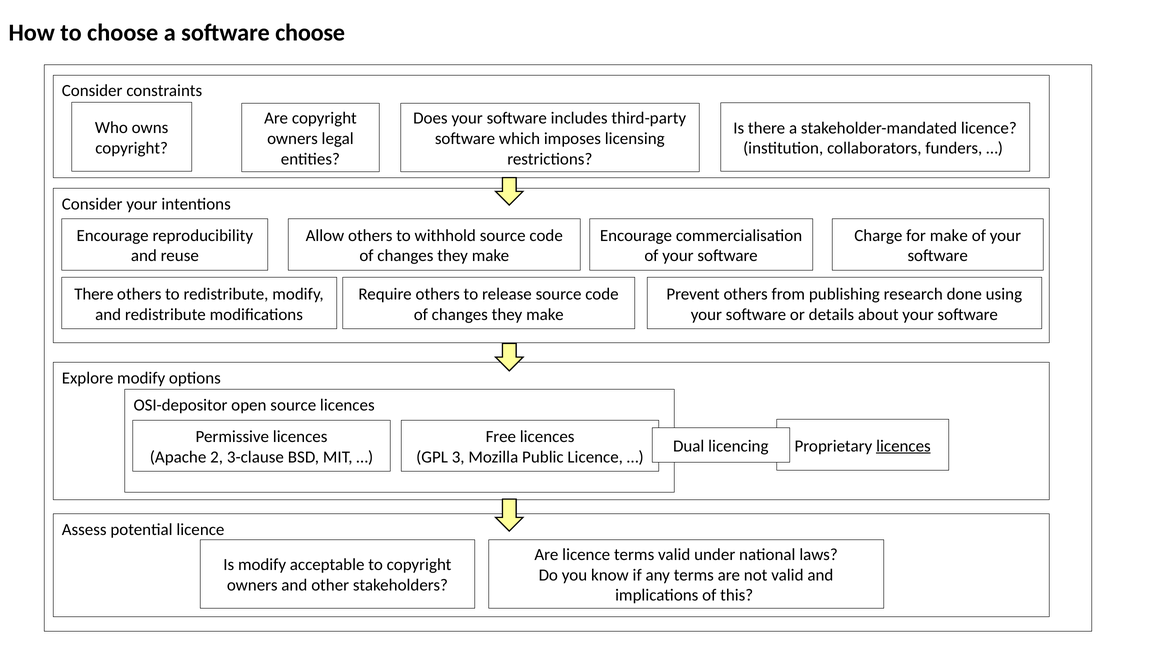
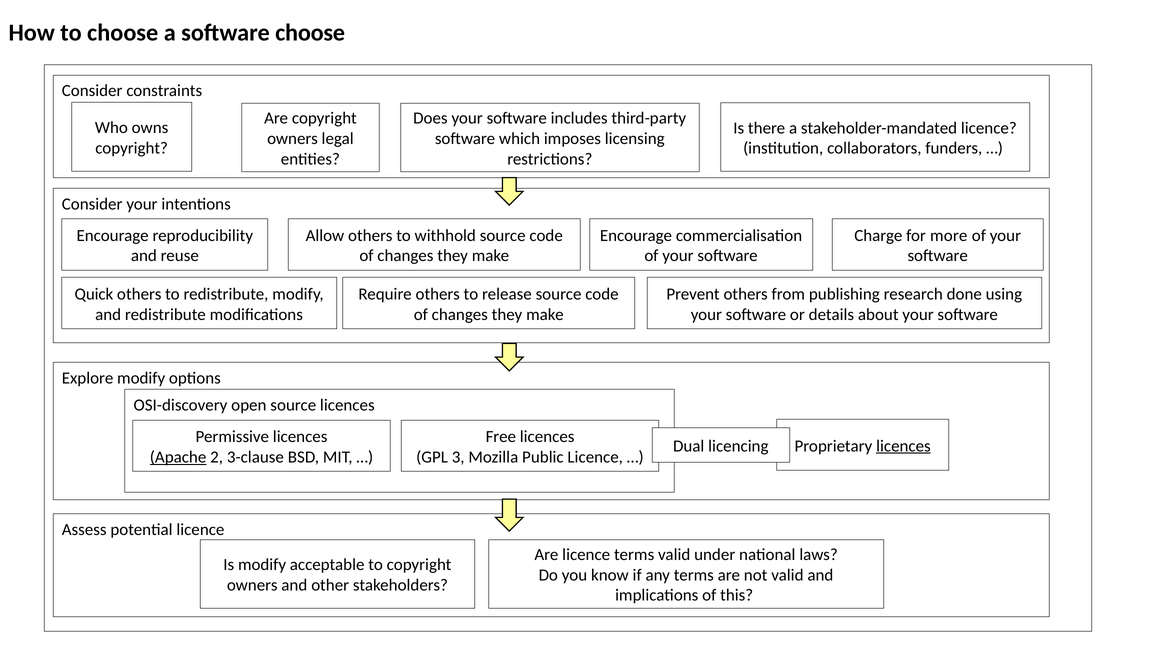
for make: make -> more (949, 236)
There: There -> Quick (94, 294)
OSI-depositor: OSI-depositor -> OSI-discovery (180, 405)
Apache underline: none -> present (178, 457)
